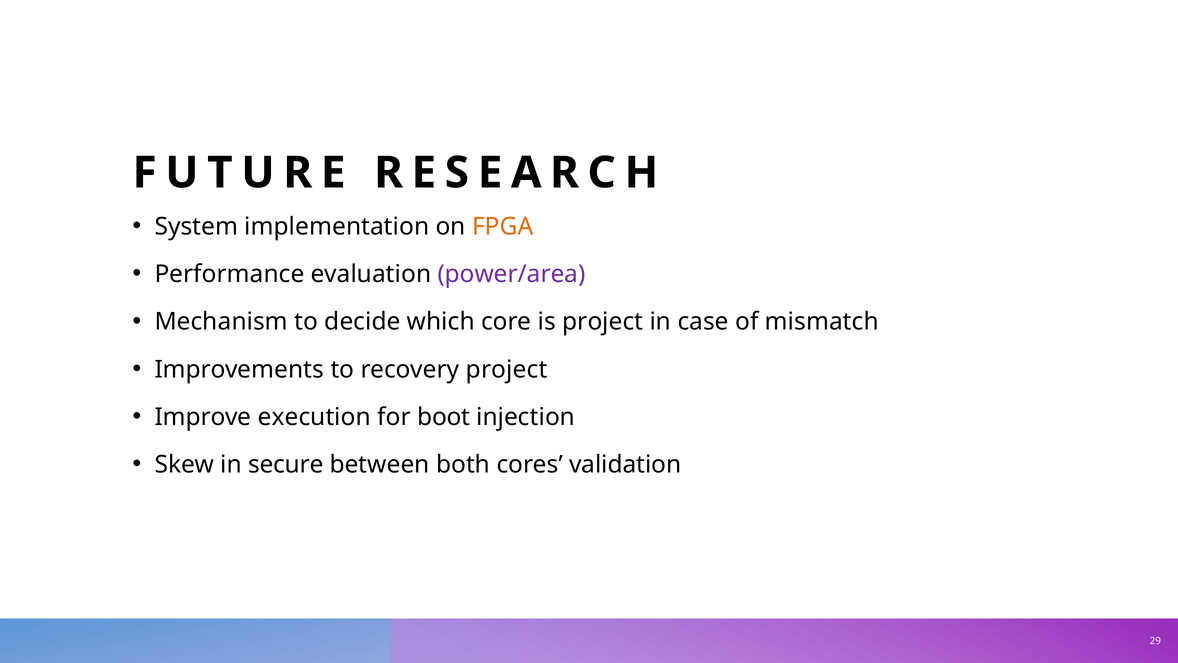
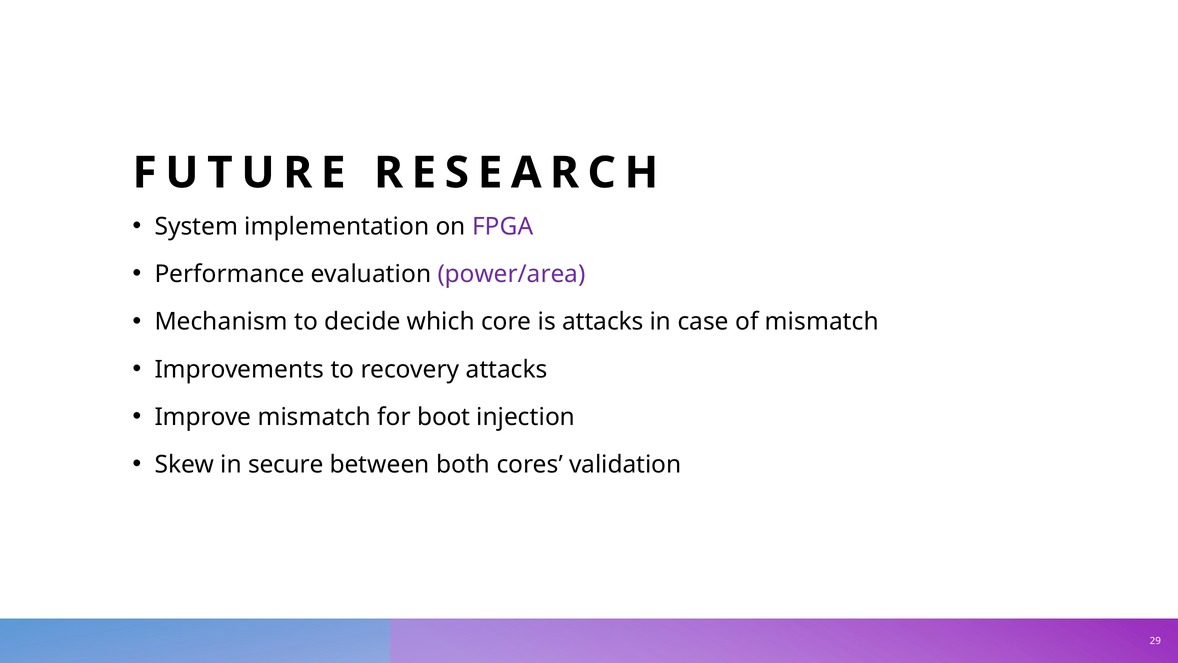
FPGA colour: orange -> purple (503, 226)
is project: project -> attacks (603, 322)
recovery project: project -> attacks (507, 369)
Improve execution: execution -> mismatch (314, 417)
